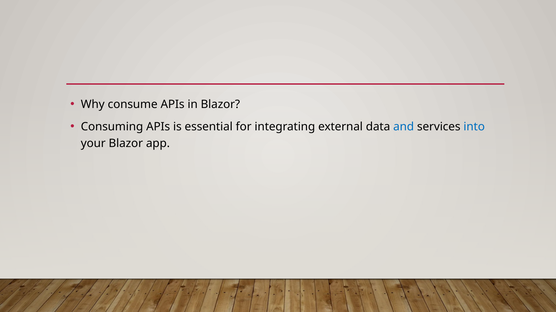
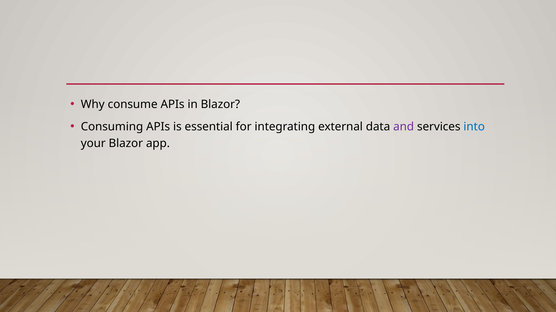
and colour: blue -> purple (404, 127)
